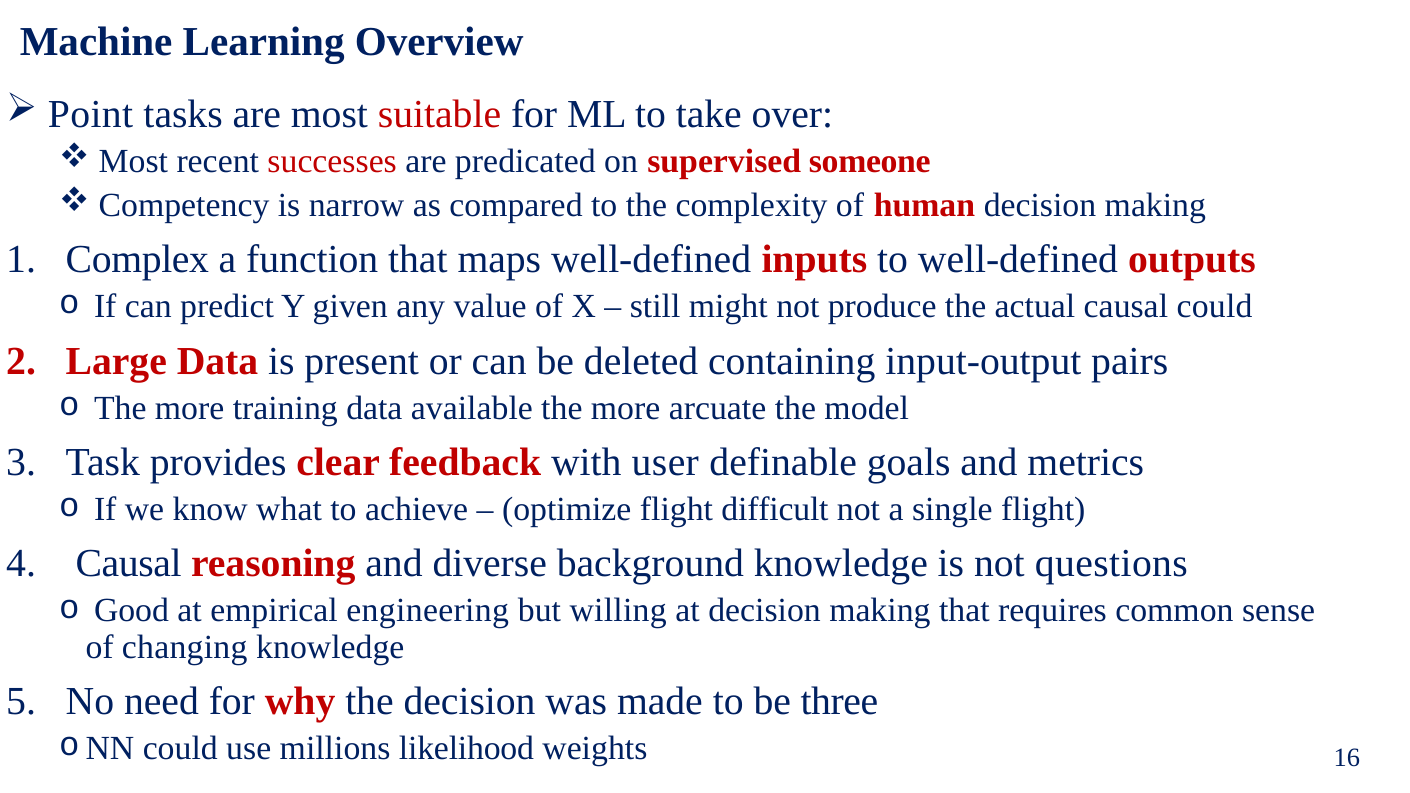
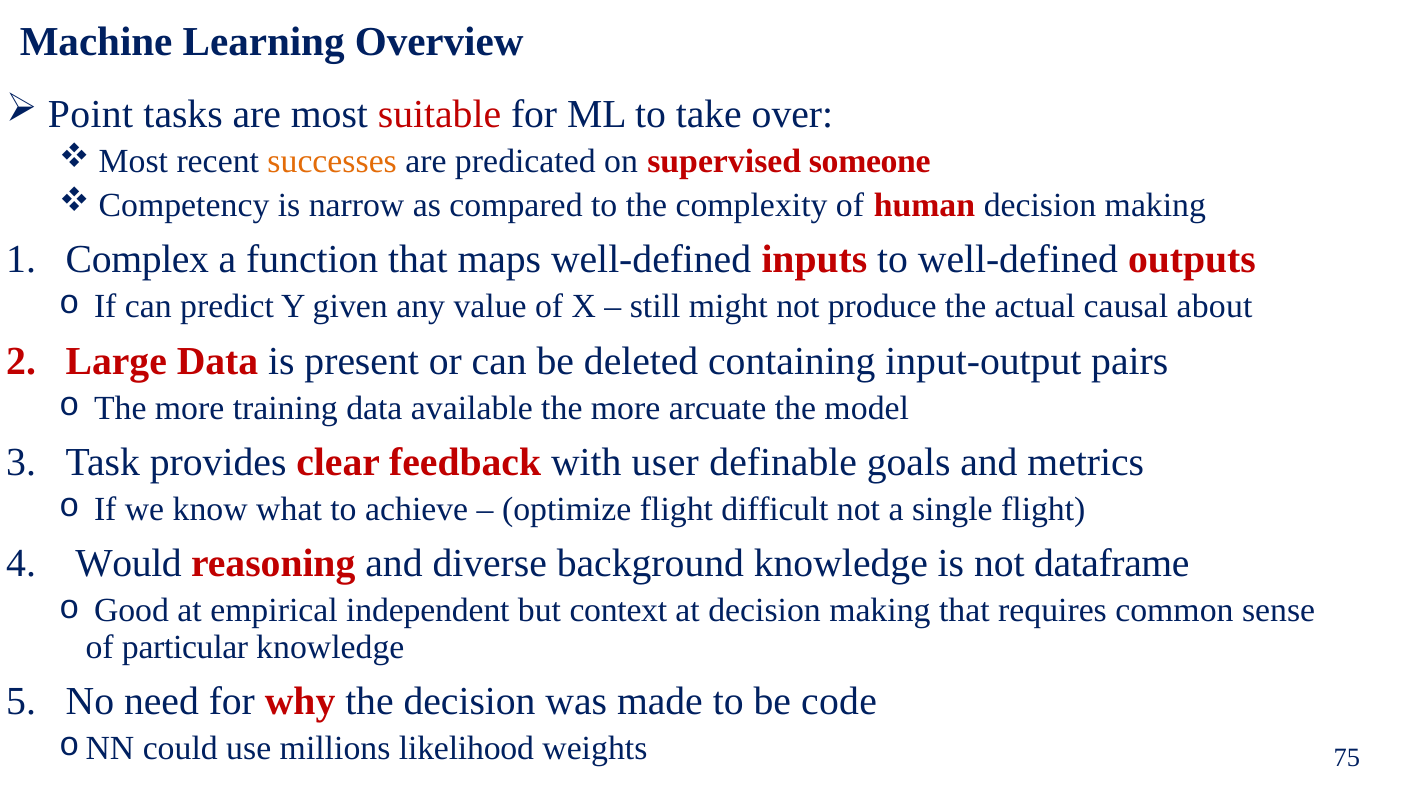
successes colour: red -> orange (332, 162)
causal could: could -> about (1215, 307)
Causal: Causal -> Would (129, 564)
questions: questions -> dataframe (1112, 564)
engineering: engineering -> independent (428, 611)
willing: willing -> context (618, 611)
changing: changing -> particular (185, 647)
three: three -> code (839, 702)
16: 16 -> 75 (1347, 758)
